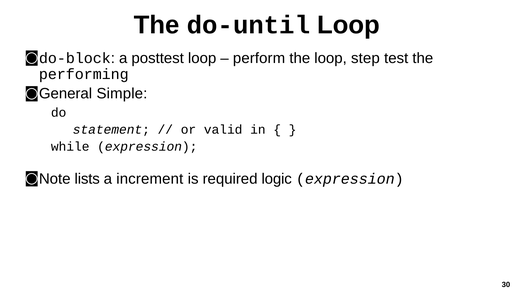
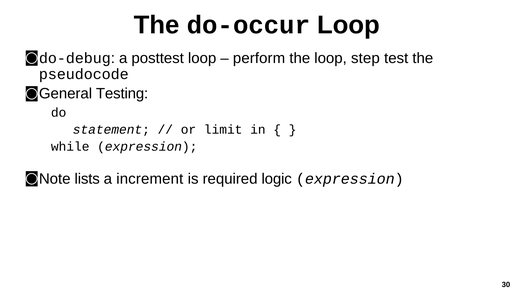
do-until: do-until -> do-occur (248, 25)
do-block: do-block -> do-debug (75, 58)
performing: performing -> pseudocode (84, 74)
Simple: Simple -> Testing (122, 94)
valid: valid -> limit (223, 130)
